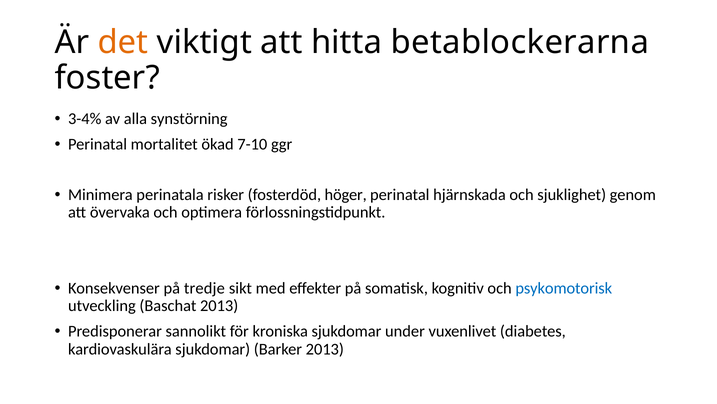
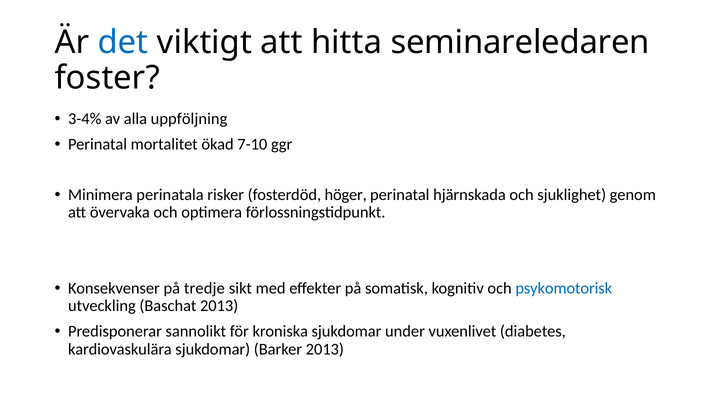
det colour: orange -> blue (123, 42)
betablockerarna: betablockerarna -> seminareledaren (520, 42)
synstörning: synstörning -> uppföljning (189, 119)
